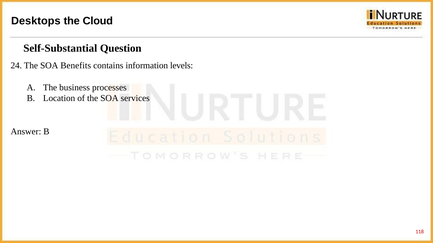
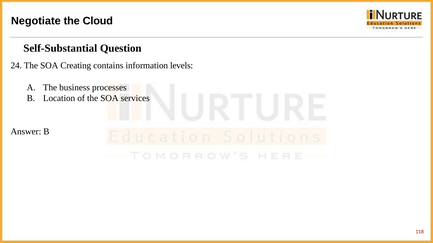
Desktops: Desktops -> Negotiate (36, 21)
Benefits: Benefits -> Creating (76, 66)
